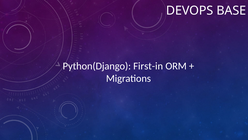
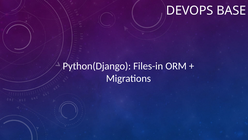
First-in: First-in -> Files-in (148, 66)
